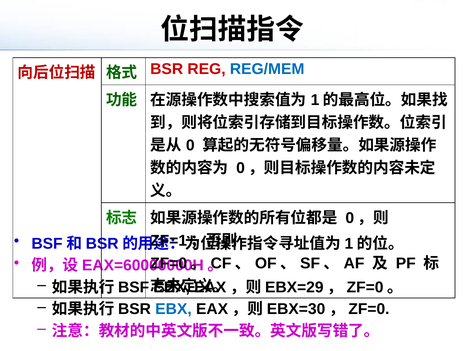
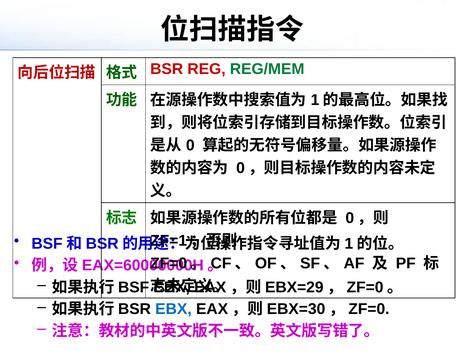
REG/MEM colour: blue -> green (267, 69)
